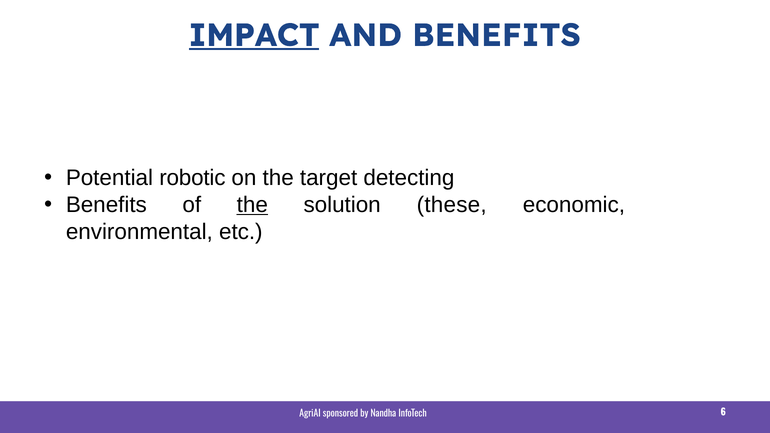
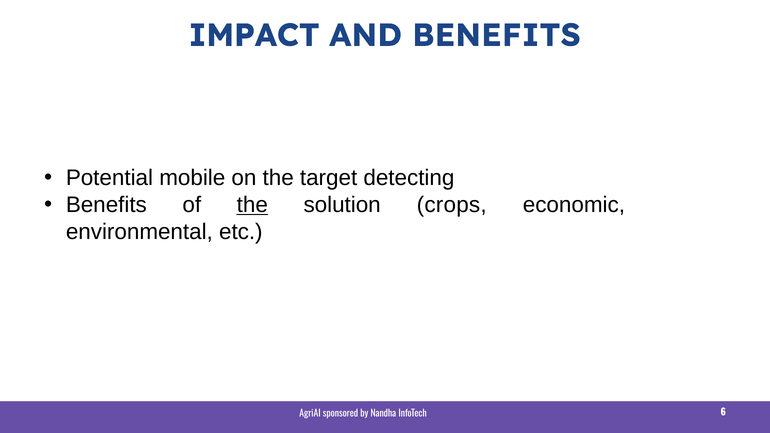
IMPACT underline: present -> none (254, 35)
robotic: robotic -> mobile (192, 178)
these: these -> crops (452, 205)
